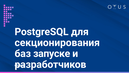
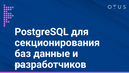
запуске: запуске -> данные (52, 53)
